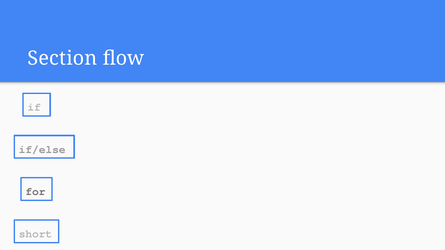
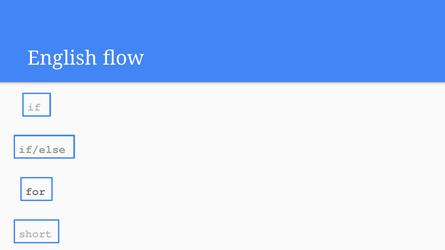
Section: Section -> English (62, 58)
